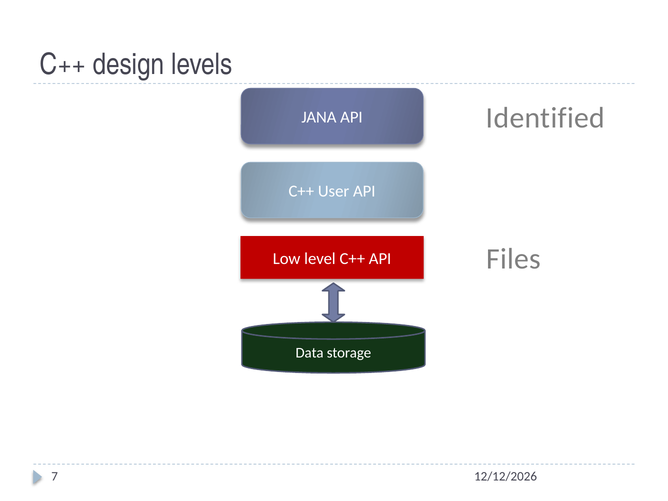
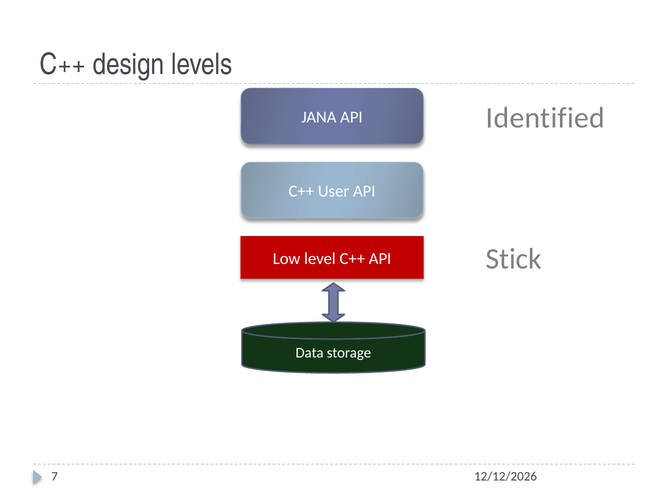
Files: Files -> Stick (514, 259)
